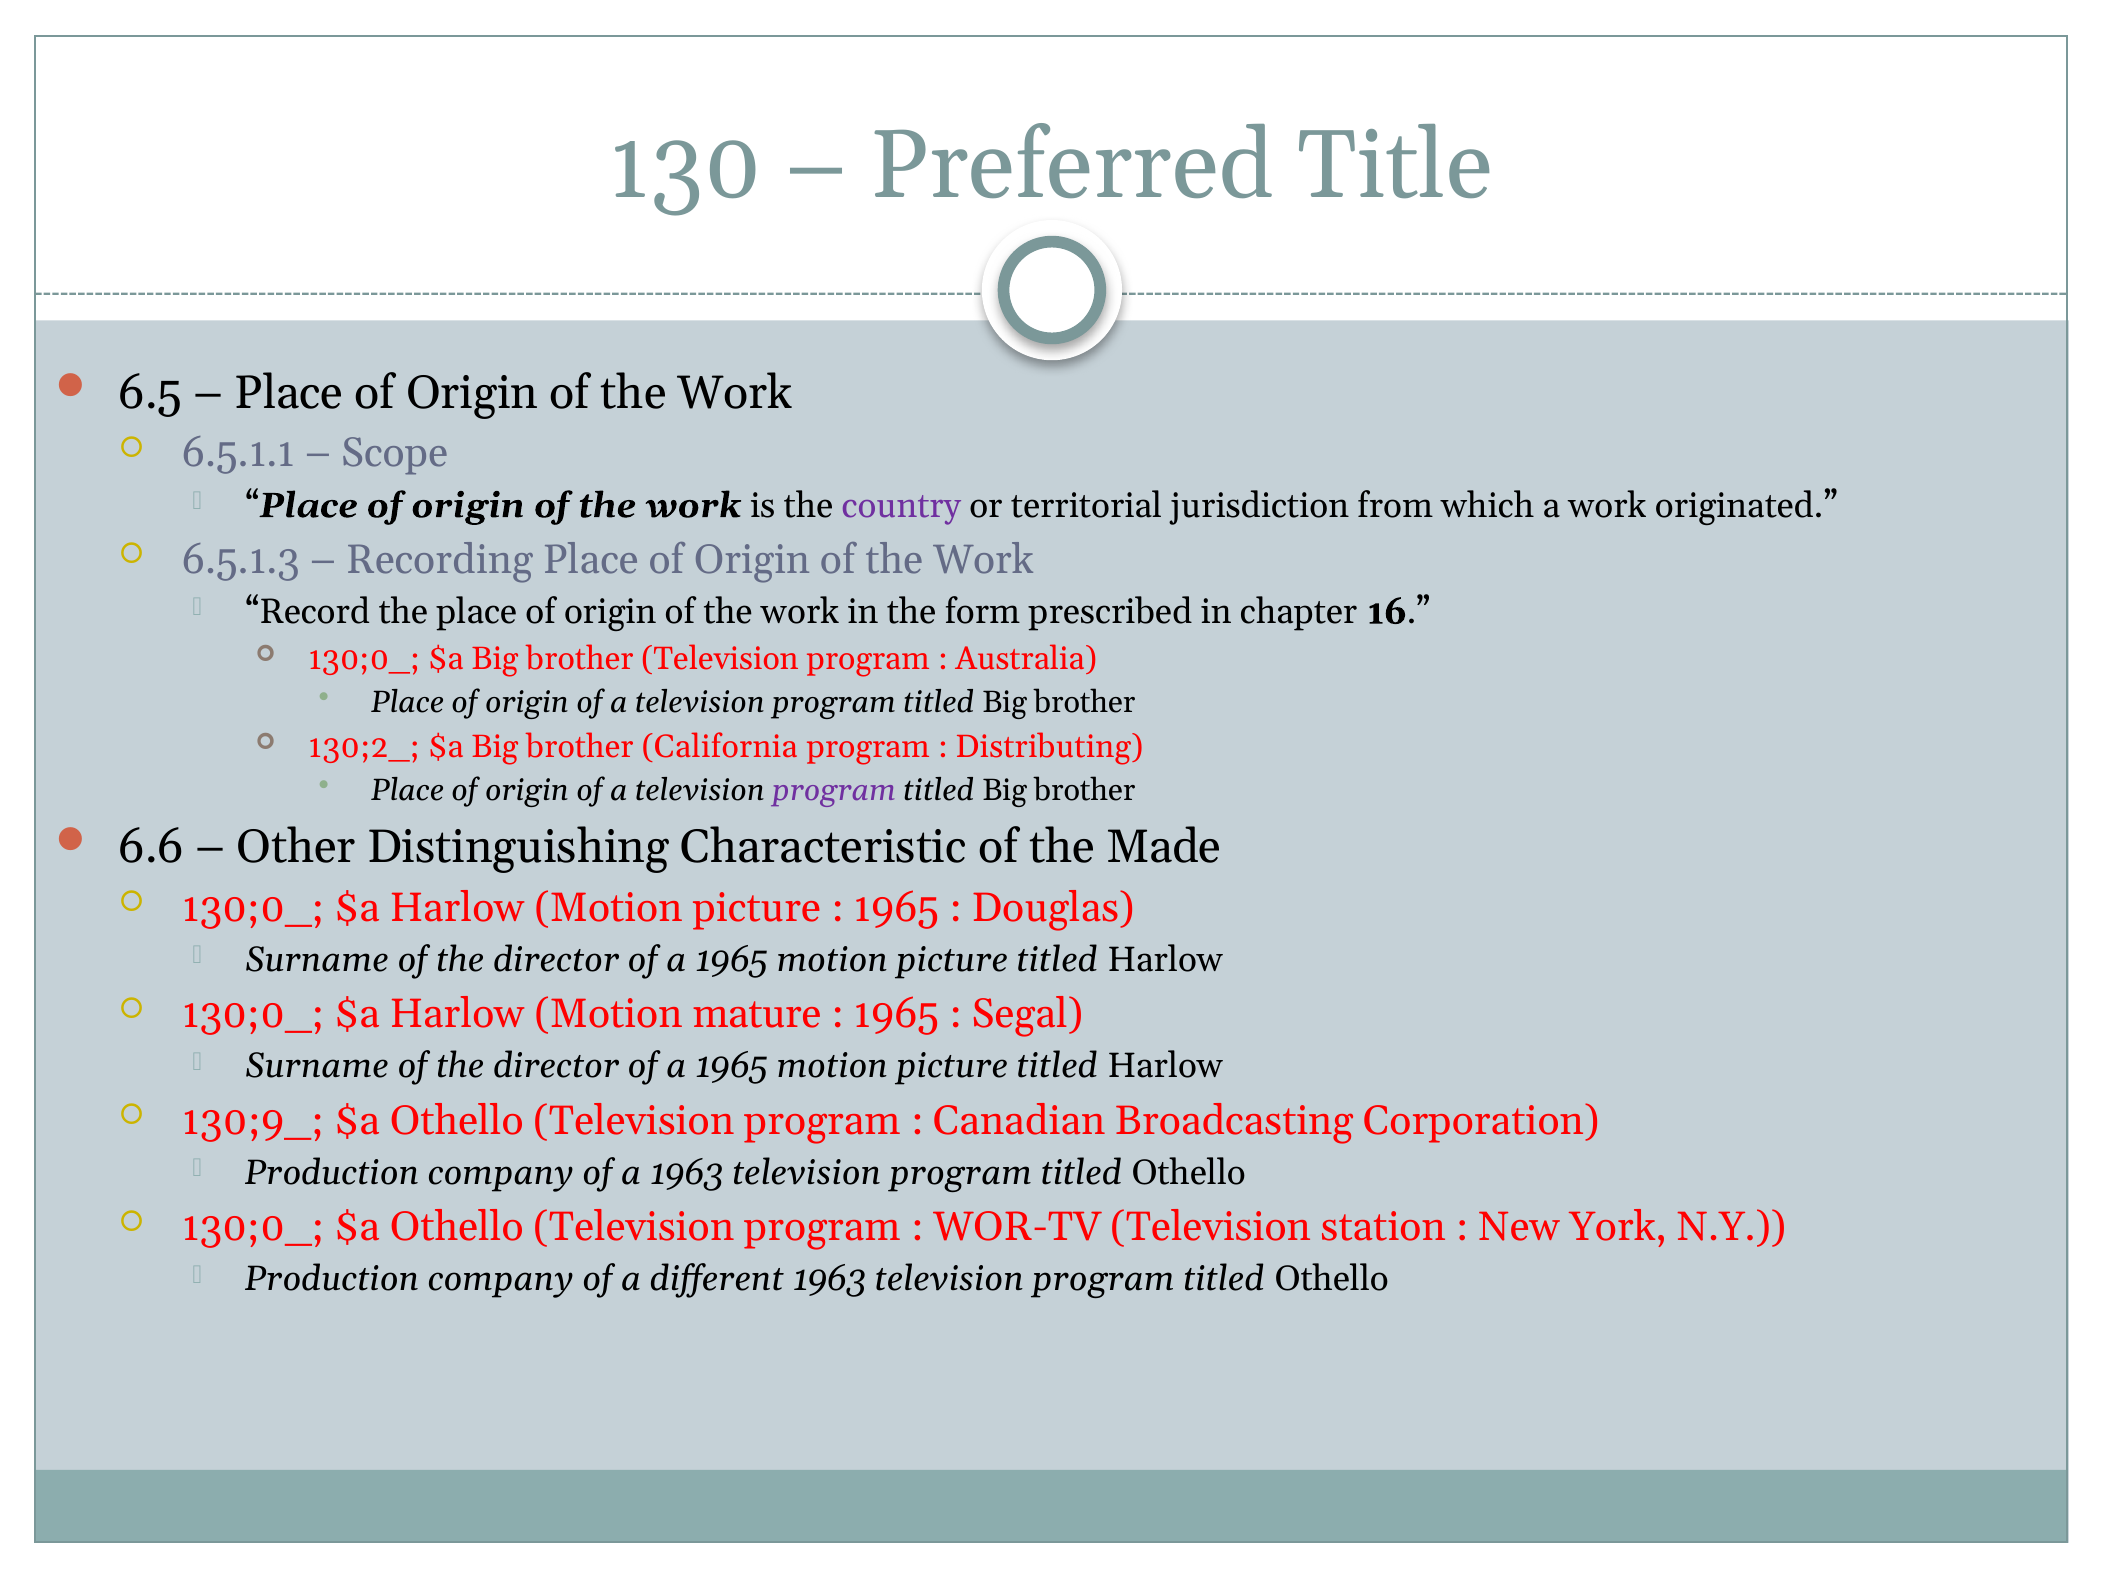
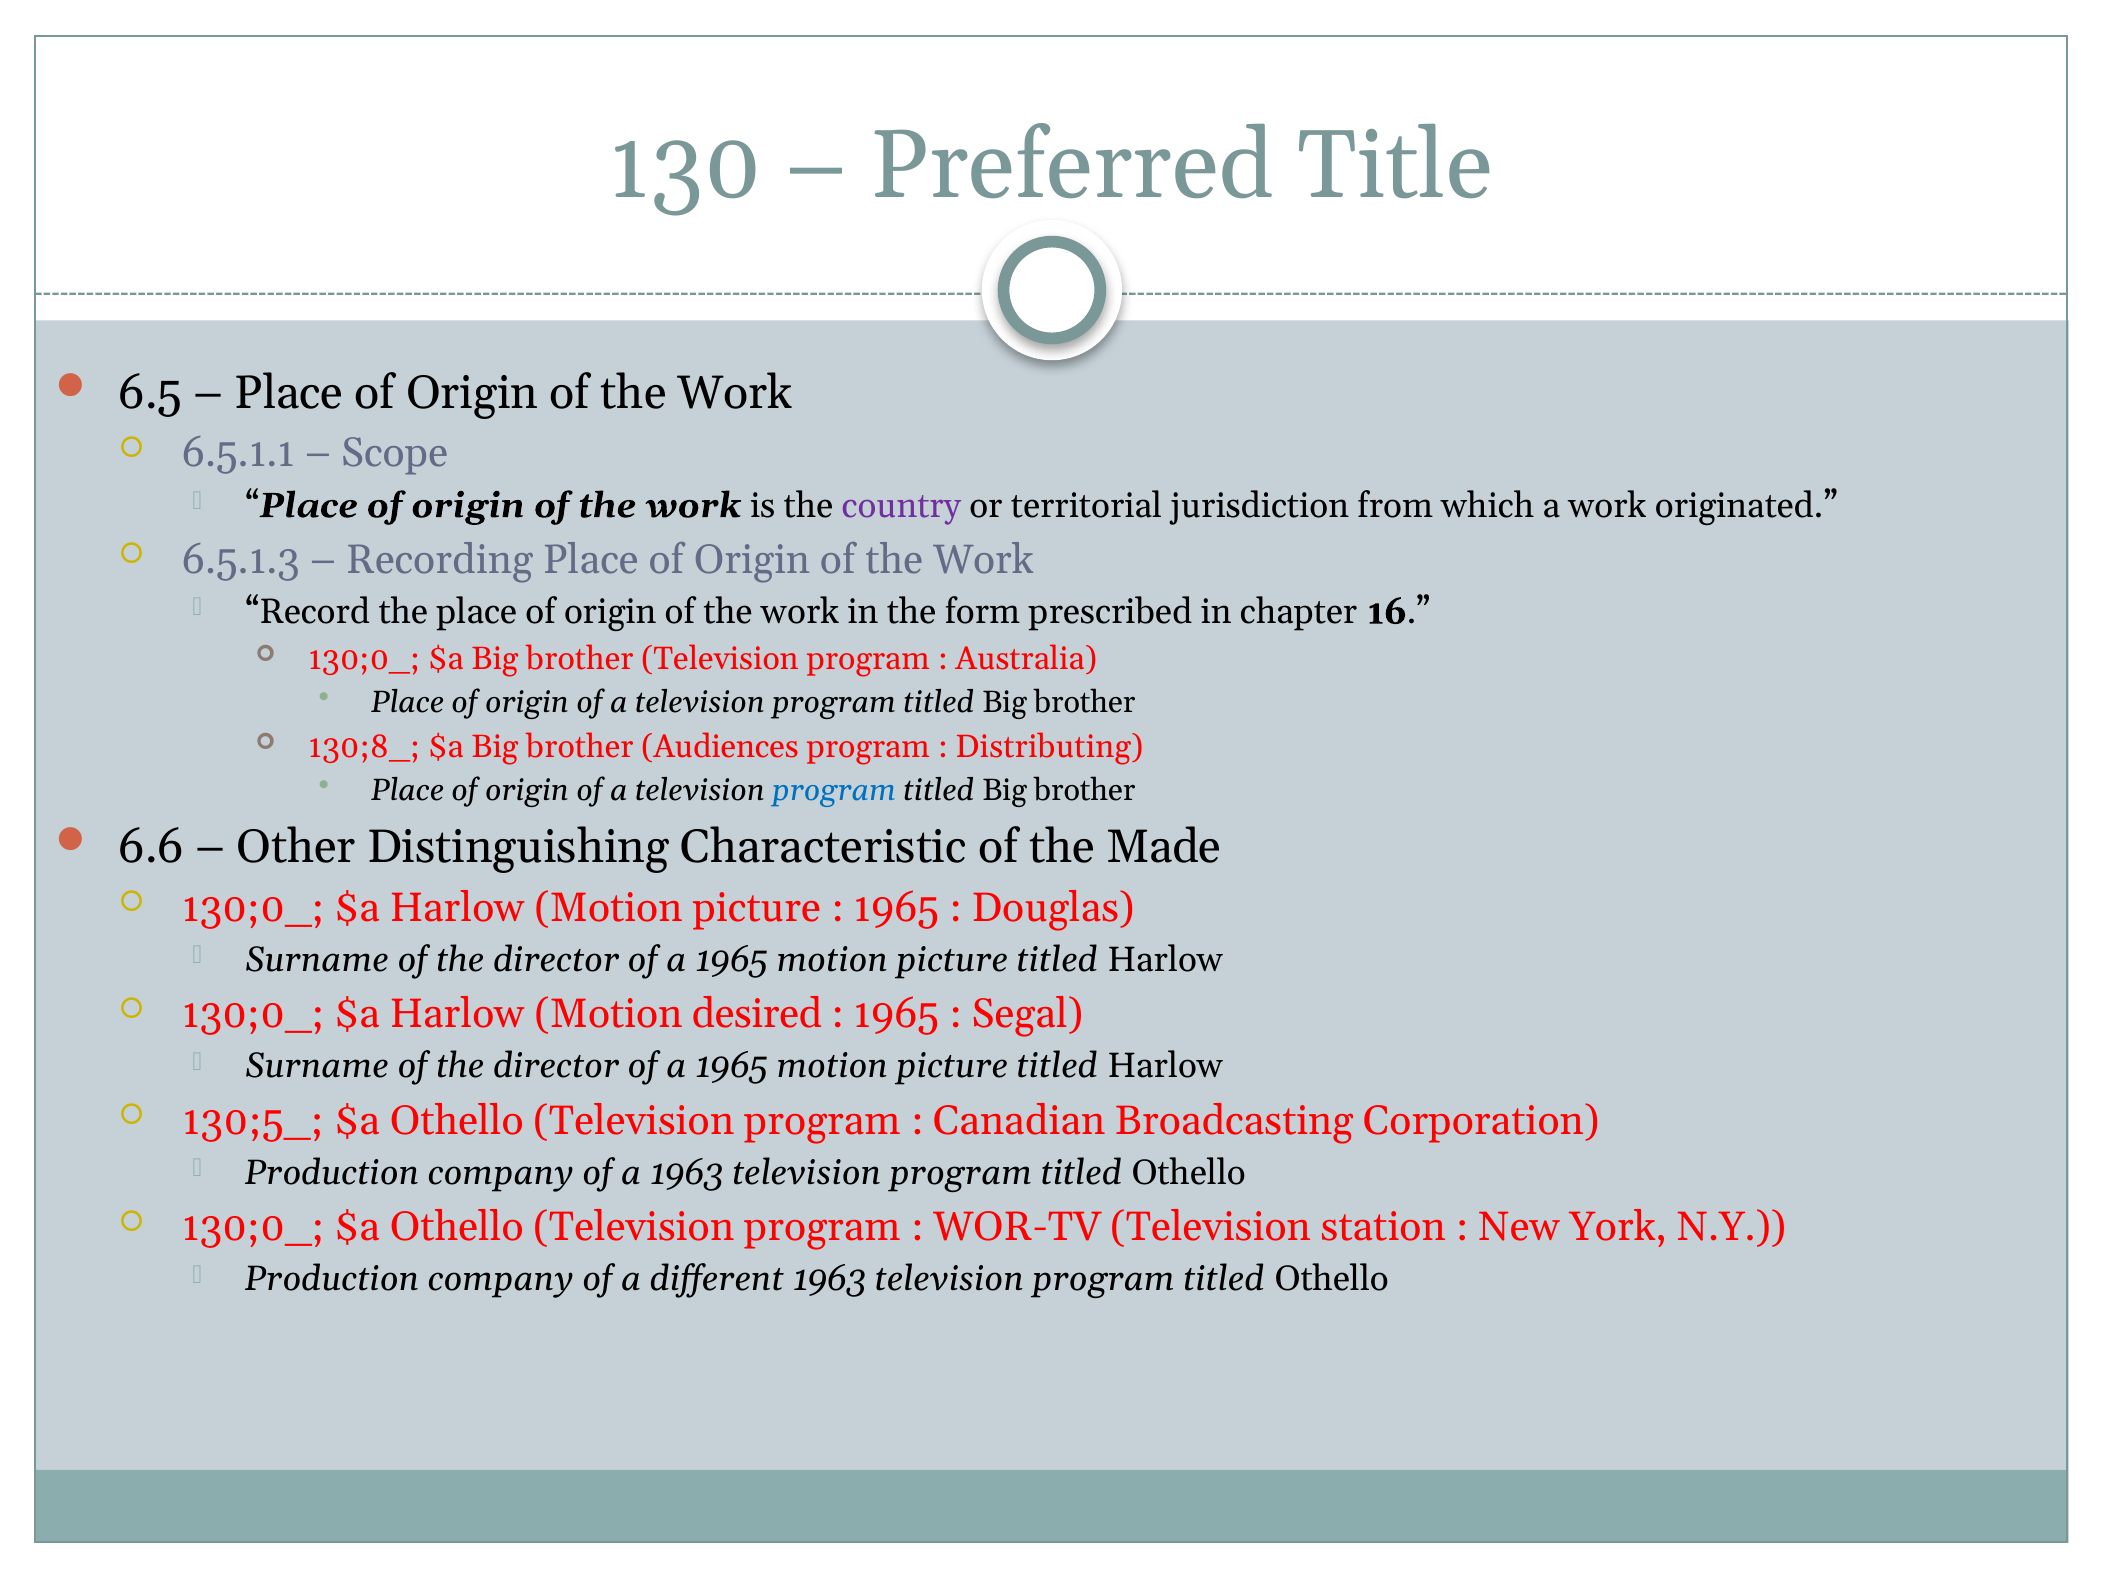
130;2_: 130;2_ -> 130;8_ (364, 747)
California: California -> Audiences (720, 747)
program colour: purple -> blue (834, 790)
mature: mature -> desired (757, 1014)
130;9_: 130;9_ -> 130;5_ (253, 1121)
